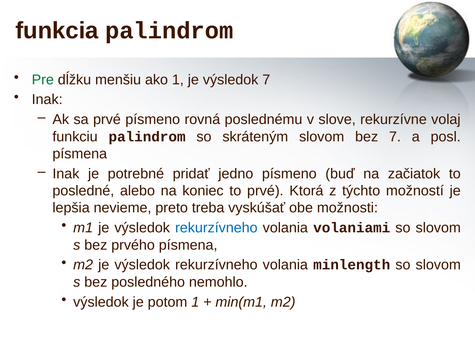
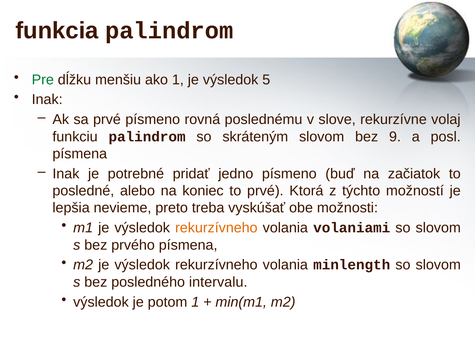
výsledok 7: 7 -> 5 (266, 80)
bez 7: 7 -> 9 (395, 137)
rekurzívneho colour: blue -> orange (216, 228)
nemohlo: nemohlo -> intervalu (218, 282)
